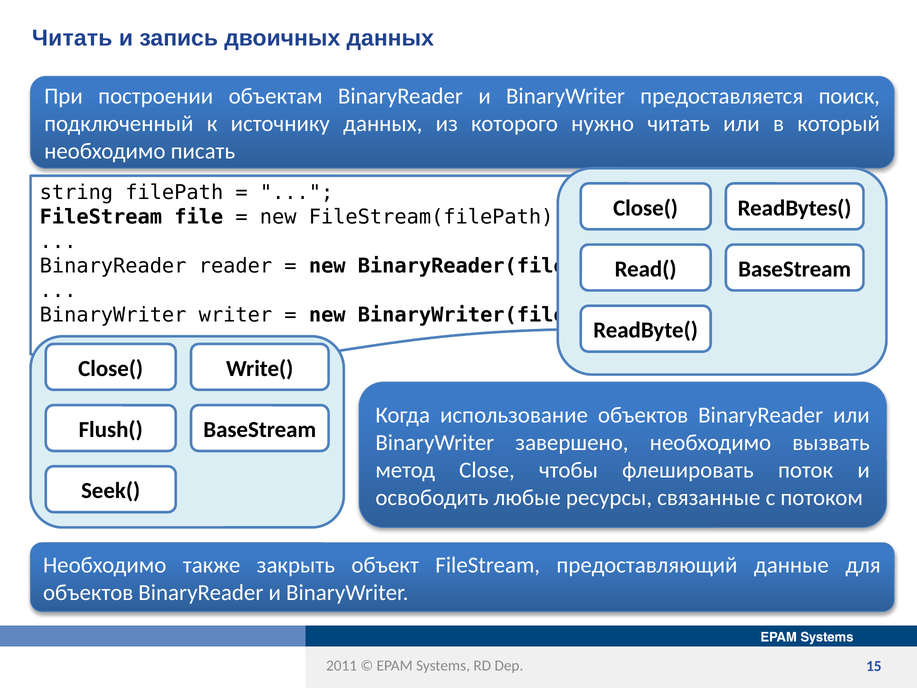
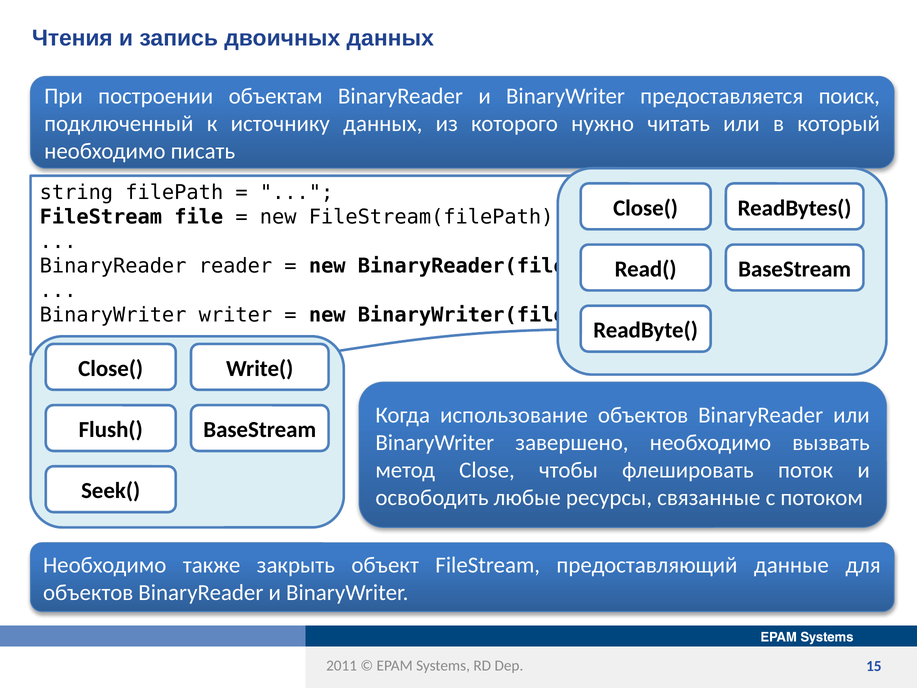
Читать: Читать -> Чтения (72, 38)
